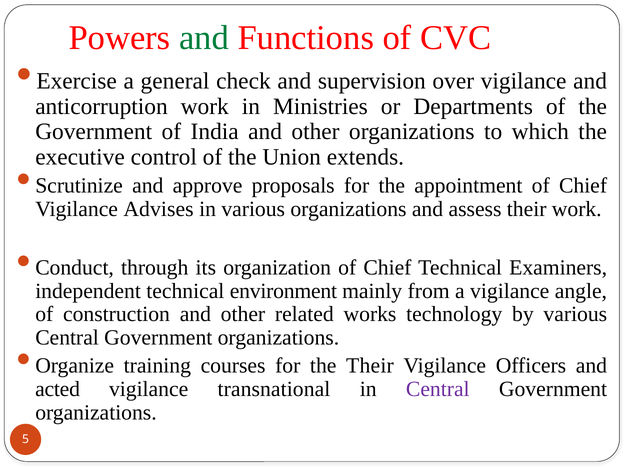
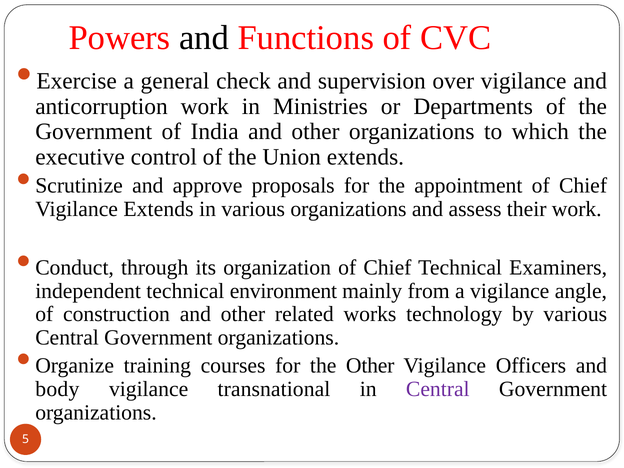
and colour: green -> black (204, 38)
Vigilance Advises: Advises -> Extends (159, 209)
the Their: Their -> Other (370, 366)
acted: acted -> body (57, 389)
